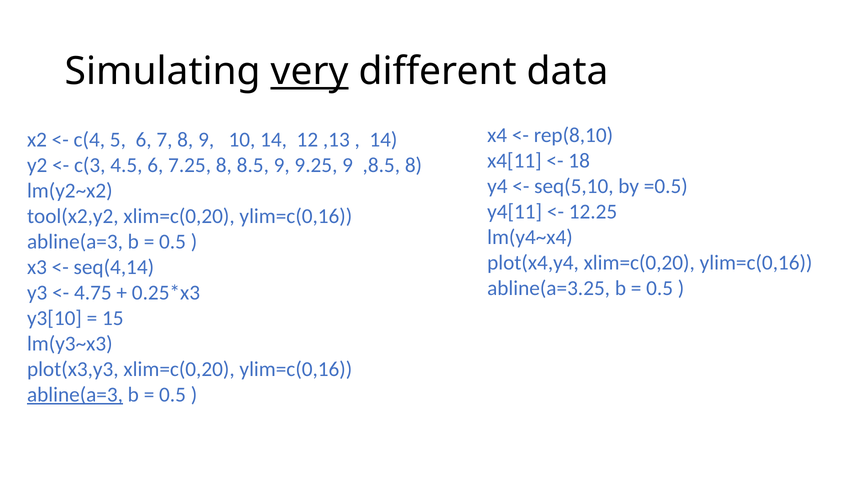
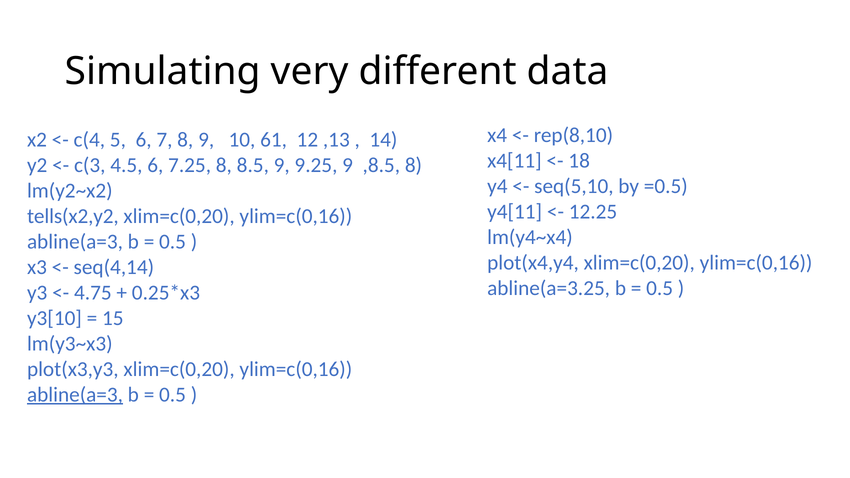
very underline: present -> none (310, 71)
10 14: 14 -> 61 (274, 140)
tool(x2,y2: tool(x2,y2 -> tells(x2,y2 (73, 216)
